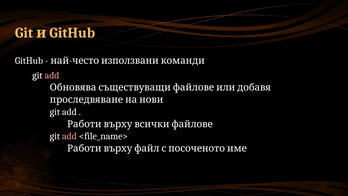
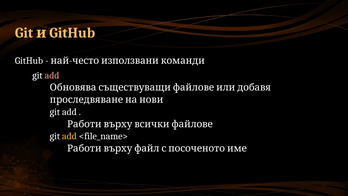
add colour: pink -> yellow (69, 136)
